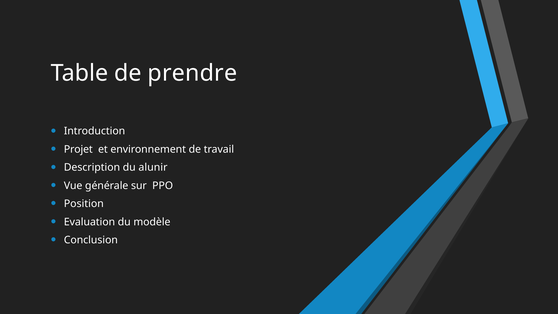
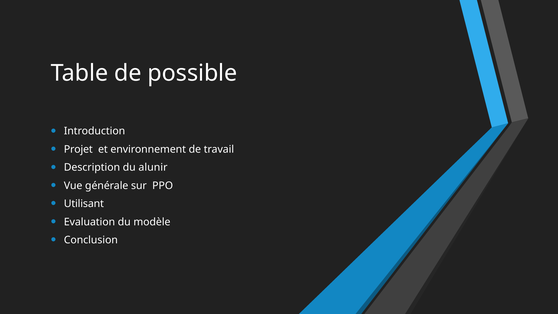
prendre: prendre -> possible (193, 73)
Position: Position -> Utilisant (84, 204)
